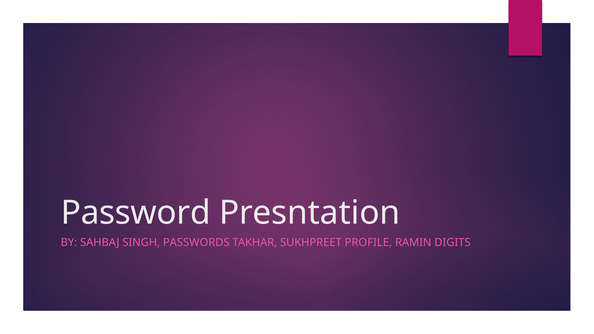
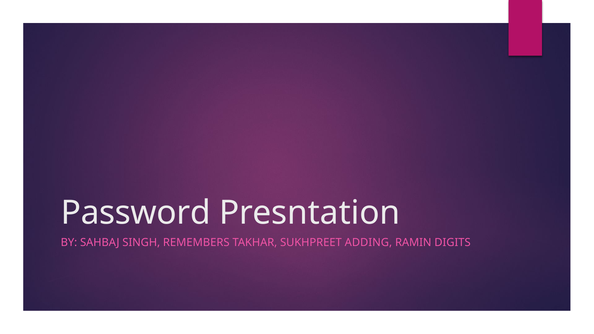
PASSWORDS: PASSWORDS -> REMEMBERS (196, 242)
PROFILE: PROFILE -> ADDING (368, 242)
